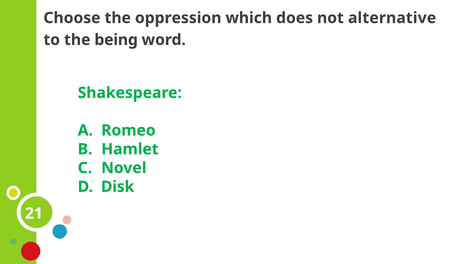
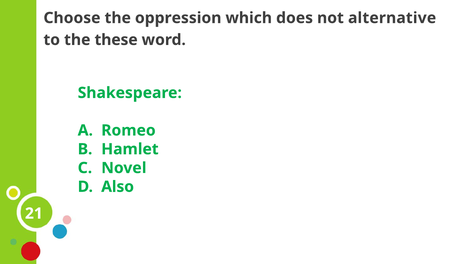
being: being -> these (116, 40)
Disk: Disk -> Also (118, 187)
